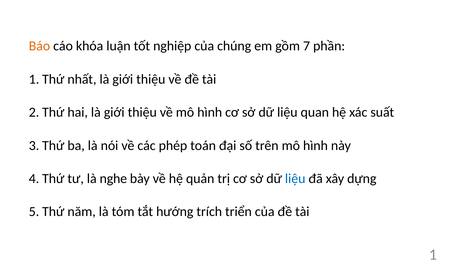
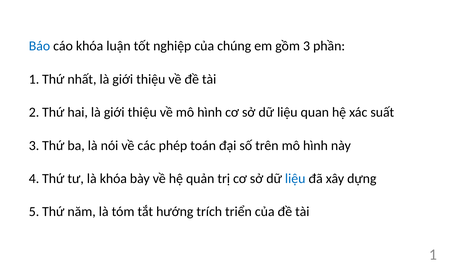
Báo colour: orange -> blue (40, 46)
7: 7 -> 3 (306, 46)
là nghe: nghe -> khóa (113, 179)
